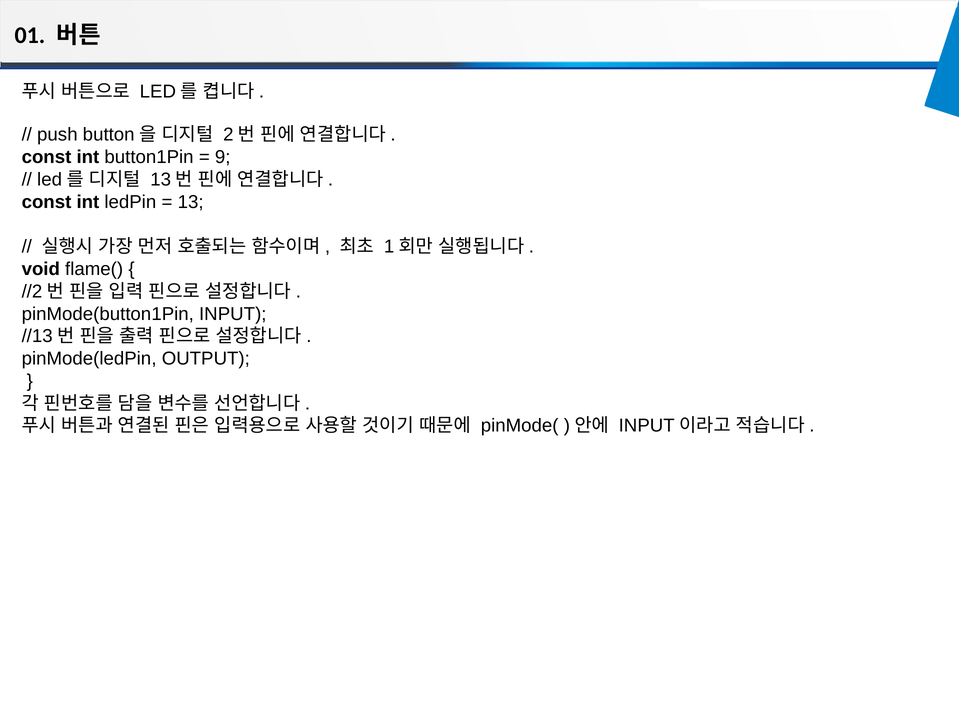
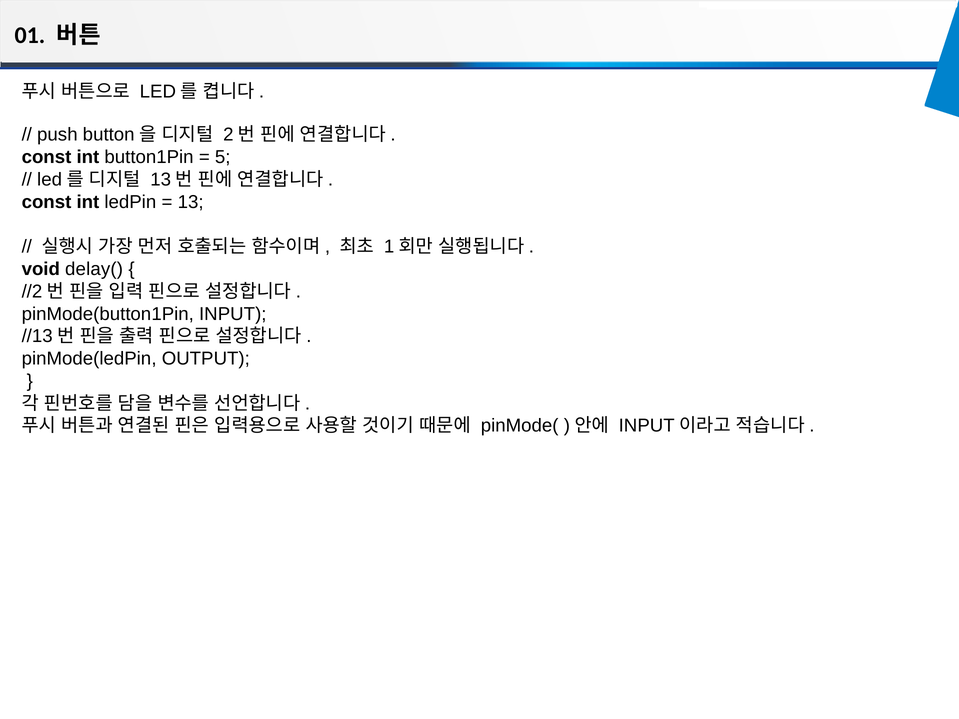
9: 9 -> 5 (223, 157)
flame(: flame( -> delay( (94, 269)
